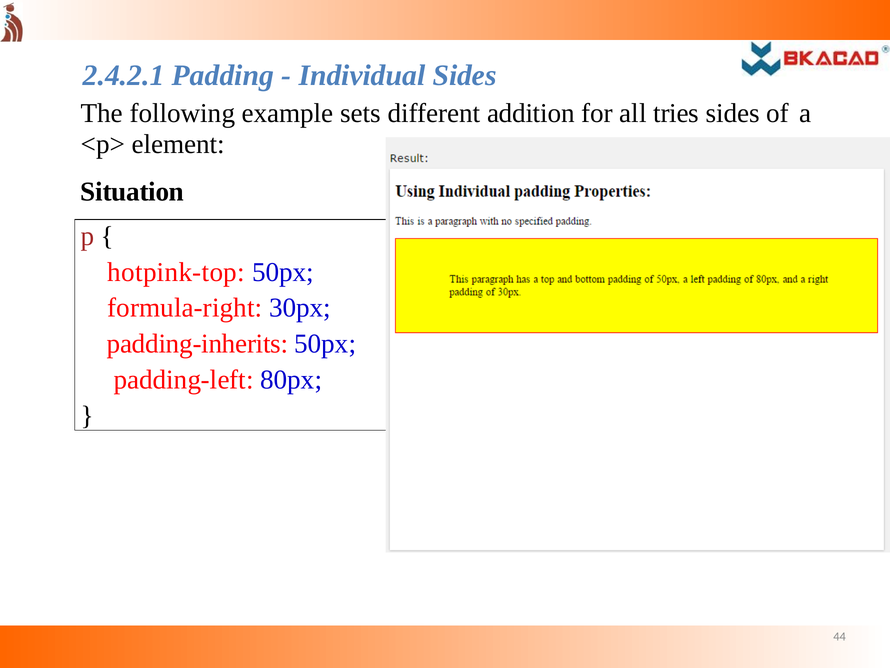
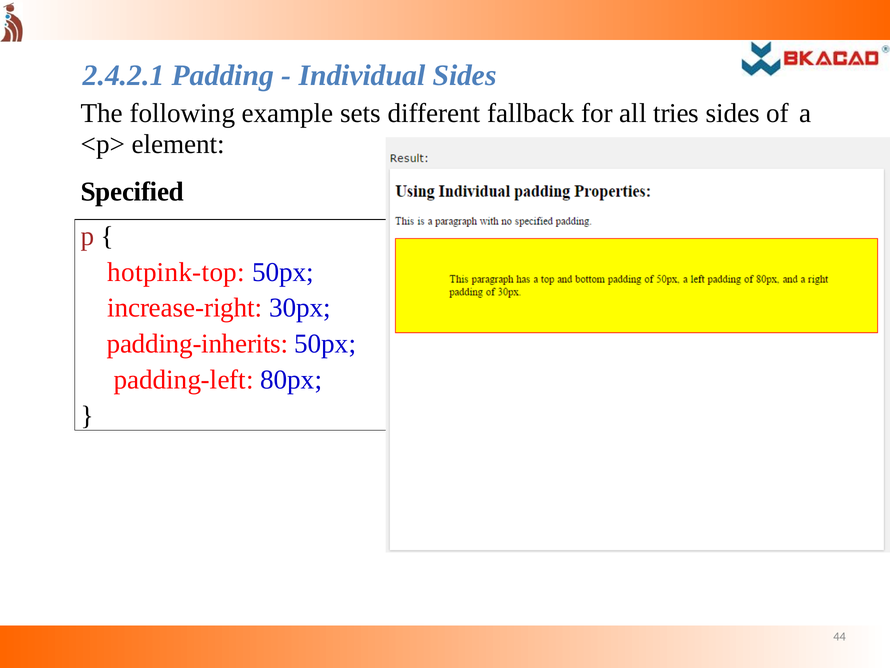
addition: addition -> fallback (531, 113)
Situation: Situation -> Specified (132, 192)
formula-right: formula-right -> increase-right (185, 308)
